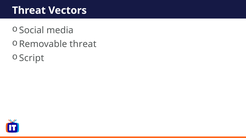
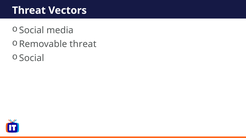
Script: Script -> Social (32, 58)
